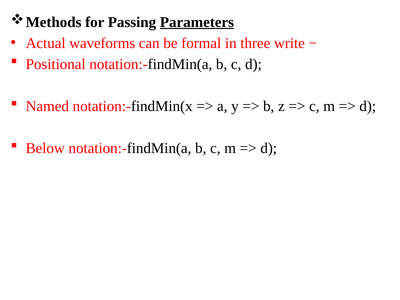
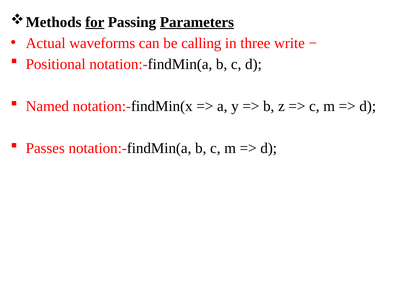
for underline: none -> present (95, 22)
formal: formal -> calling (201, 43)
Below: Below -> Passes (45, 148)
